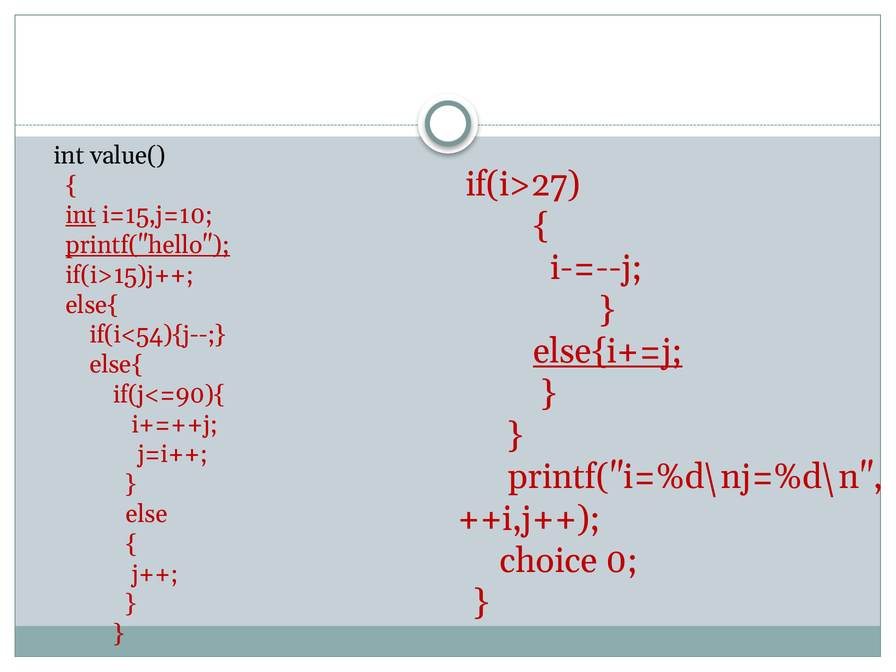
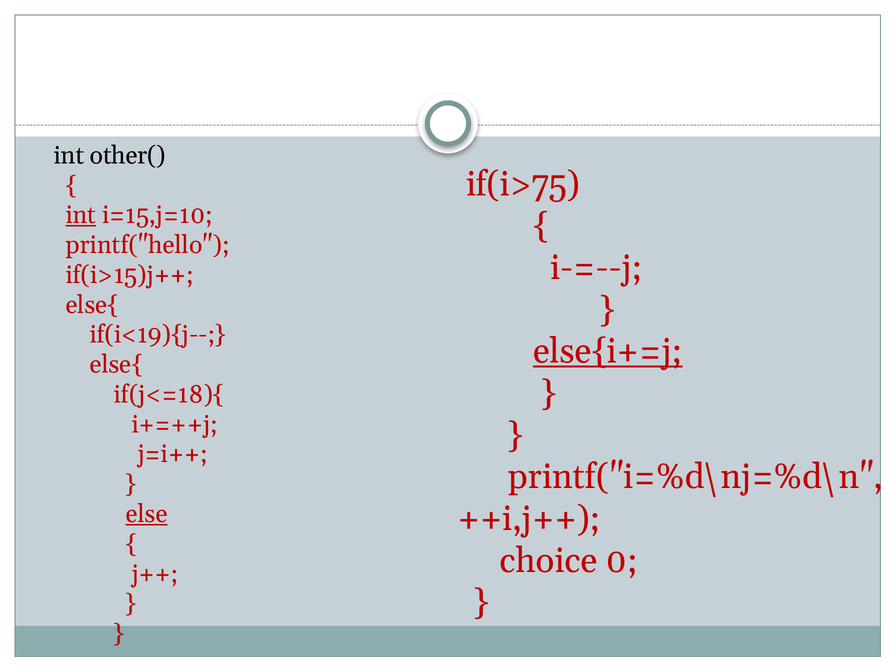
value(: value( -> other( (128, 155)
if(i>27: if(i>27 -> if(i>75 (523, 184)
printf("hello underline: present -> none (148, 245)
if(i<54){j--: if(i<54){j-- -> if(i<19){j-- (158, 335)
if(j<=90){: if(j<=90){ -> if(j<=18){ (169, 395)
else underline: none -> present (147, 514)
